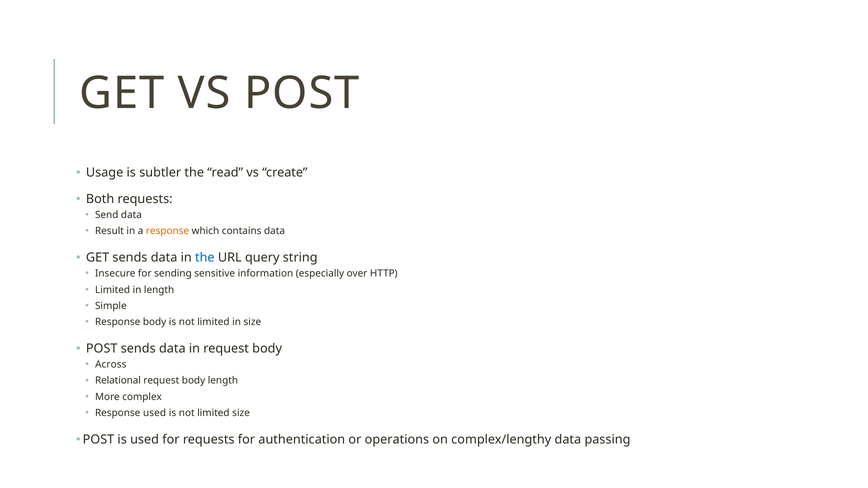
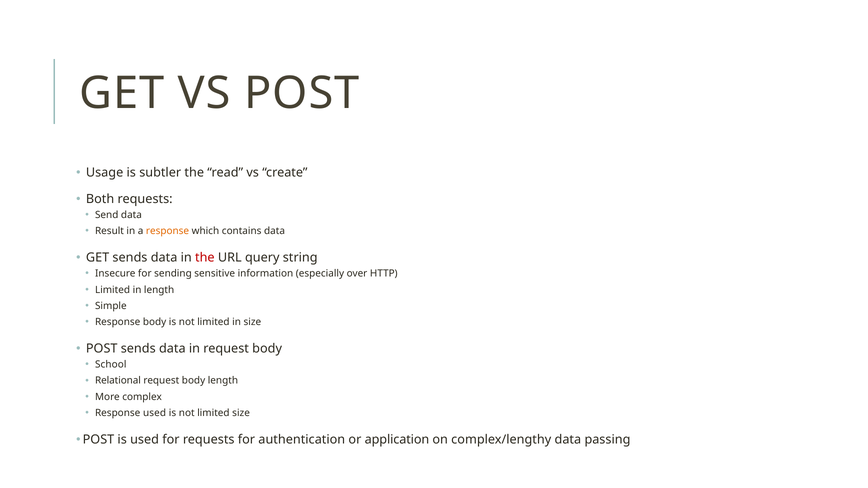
the colour: blue -> red (205, 258)
Across: Across -> School (111, 365)
operations: operations -> application (397, 440)
